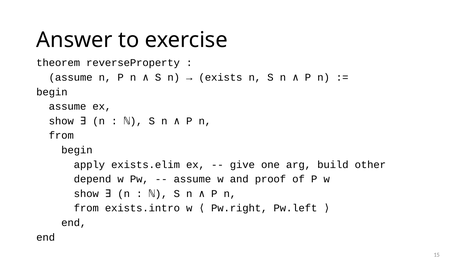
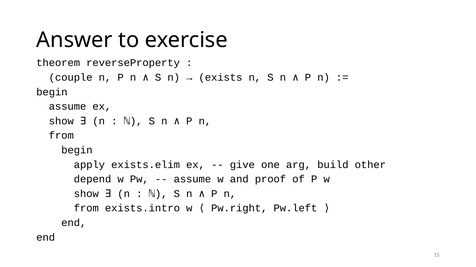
assume: assume -> couple (71, 78)
